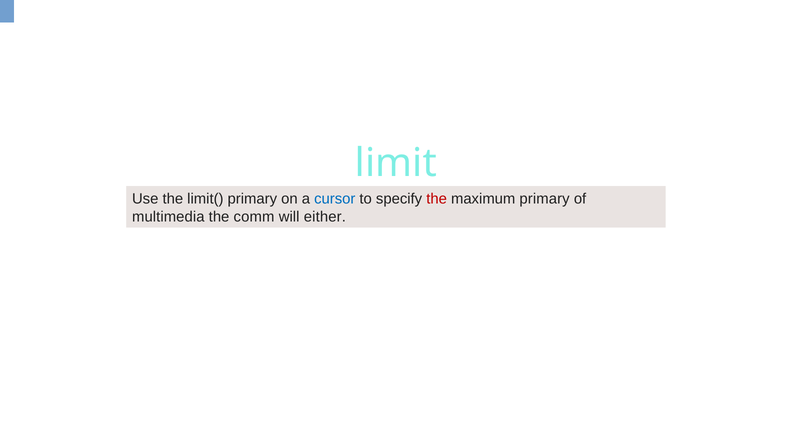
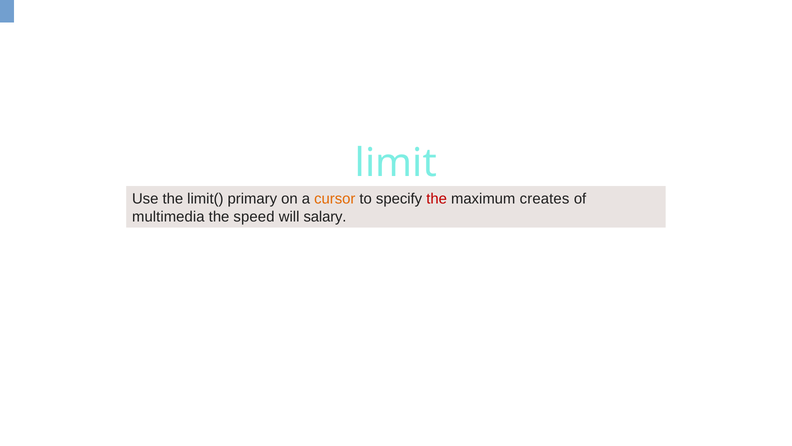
cursor colour: blue -> orange (335, 199)
maximum primary: primary -> creates (545, 199)
comm: comm -> speed (254, 217)
either: either -> salary (325, 217)
